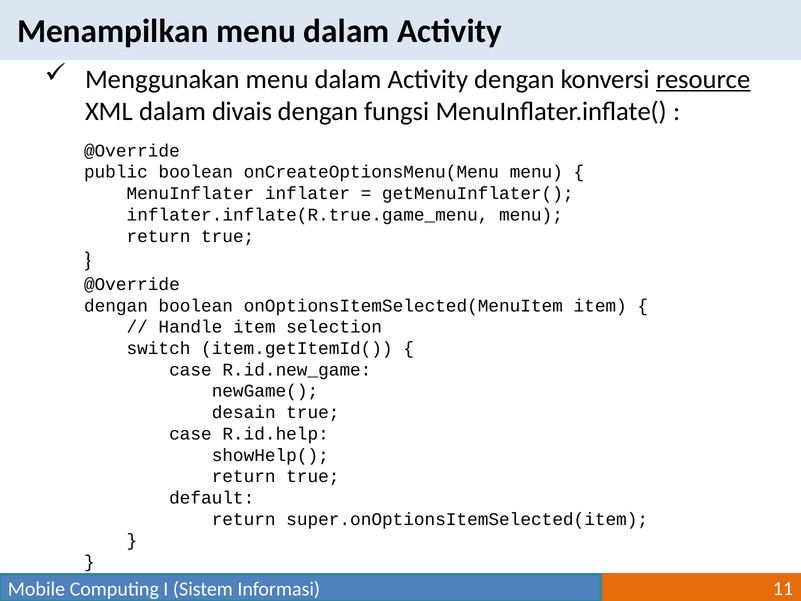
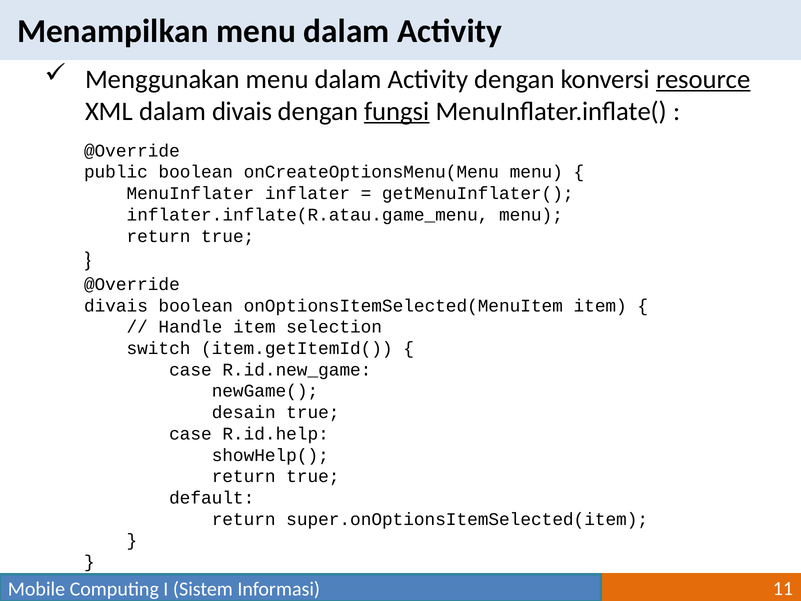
fungsi underline: none -> present (397, 111)
inflater.inflate(R.true.game_menu: inflater.inflate(R.true.game_menu -> inflater.inflate(R.atau.game_menu (308, 215)
dengan: dengan -> divais (116, 306)
